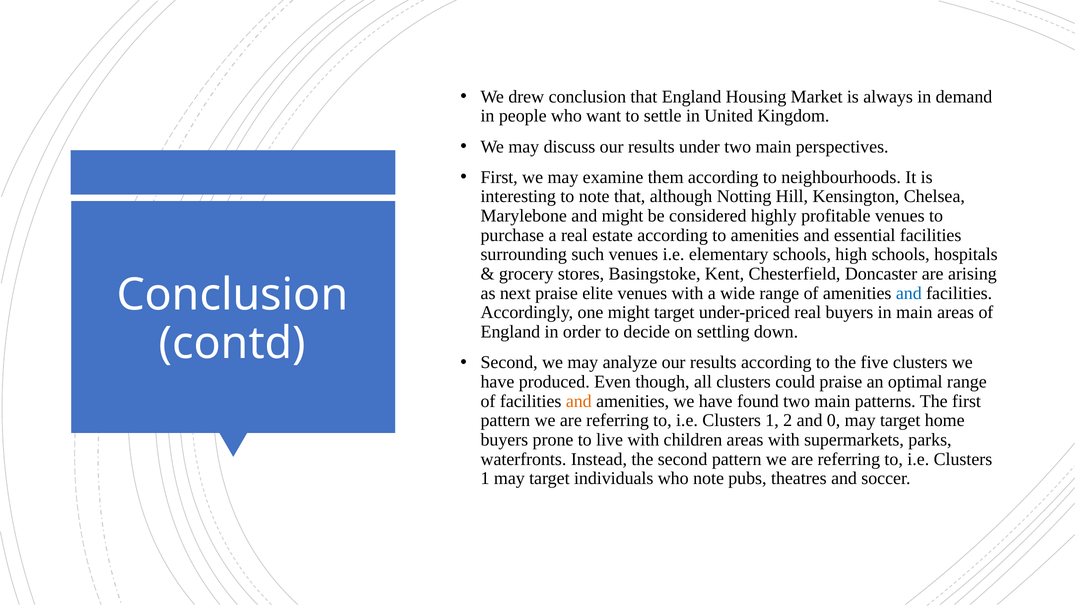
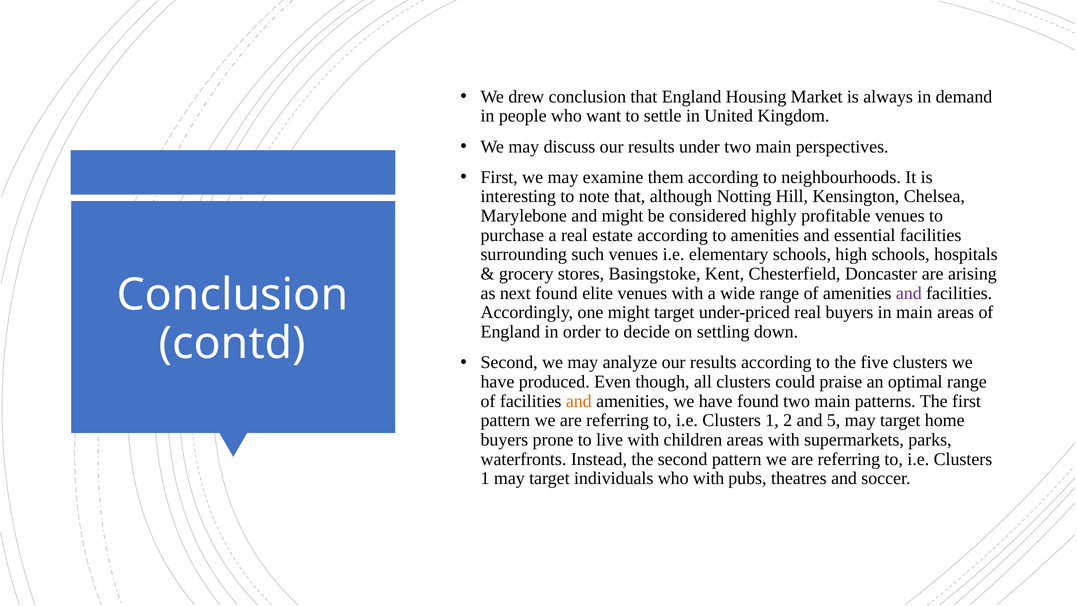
next praise: praise -> found (556, 293)
and colour: blue -> purple (909, 293)
0: 0 -> 5 (834, 420)
who note: note -> with (709, 478)
